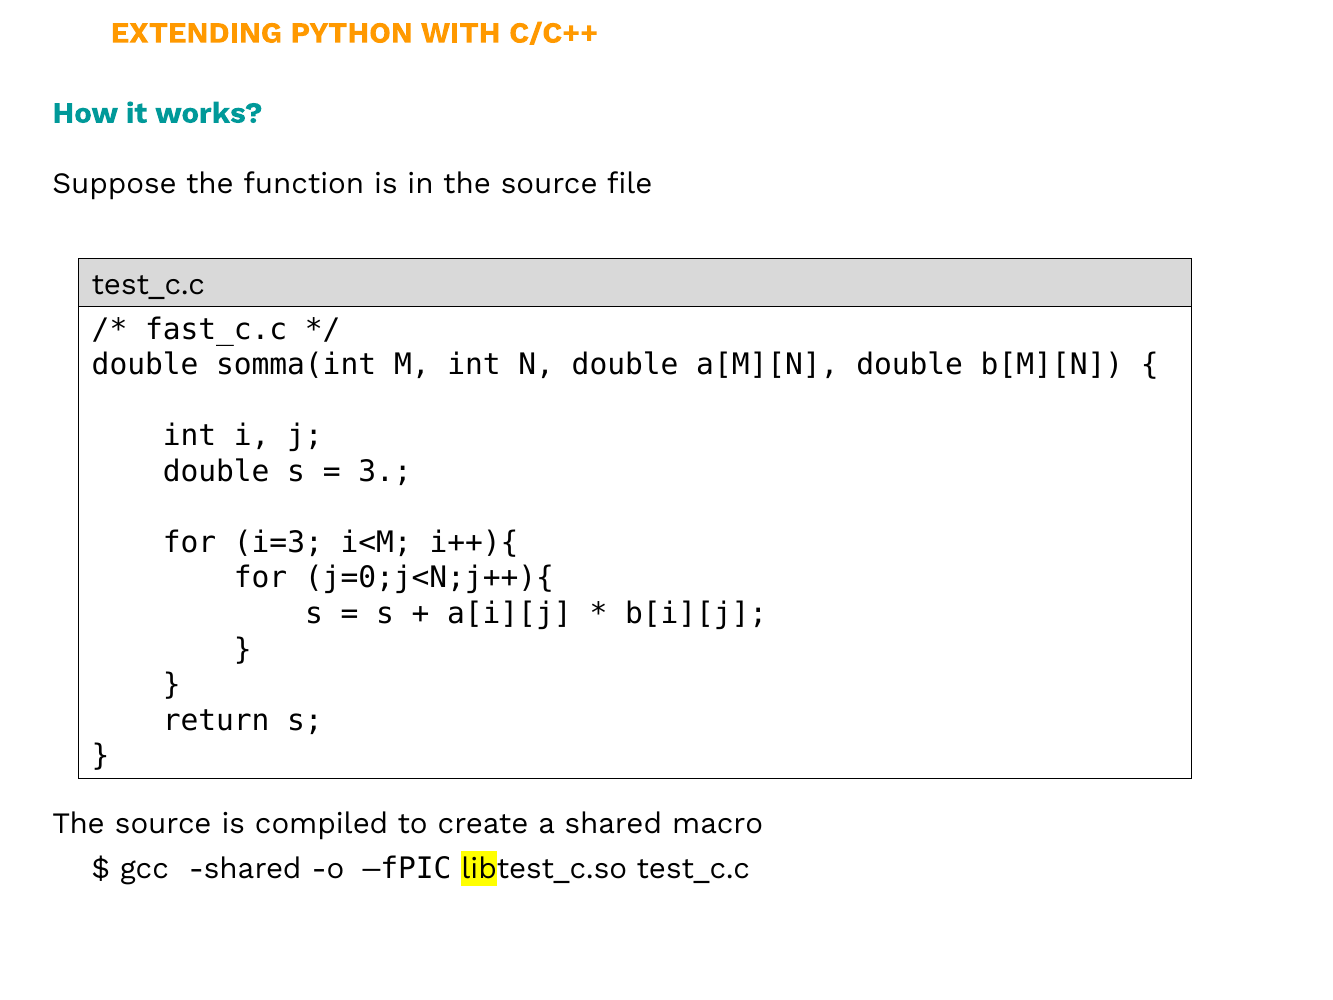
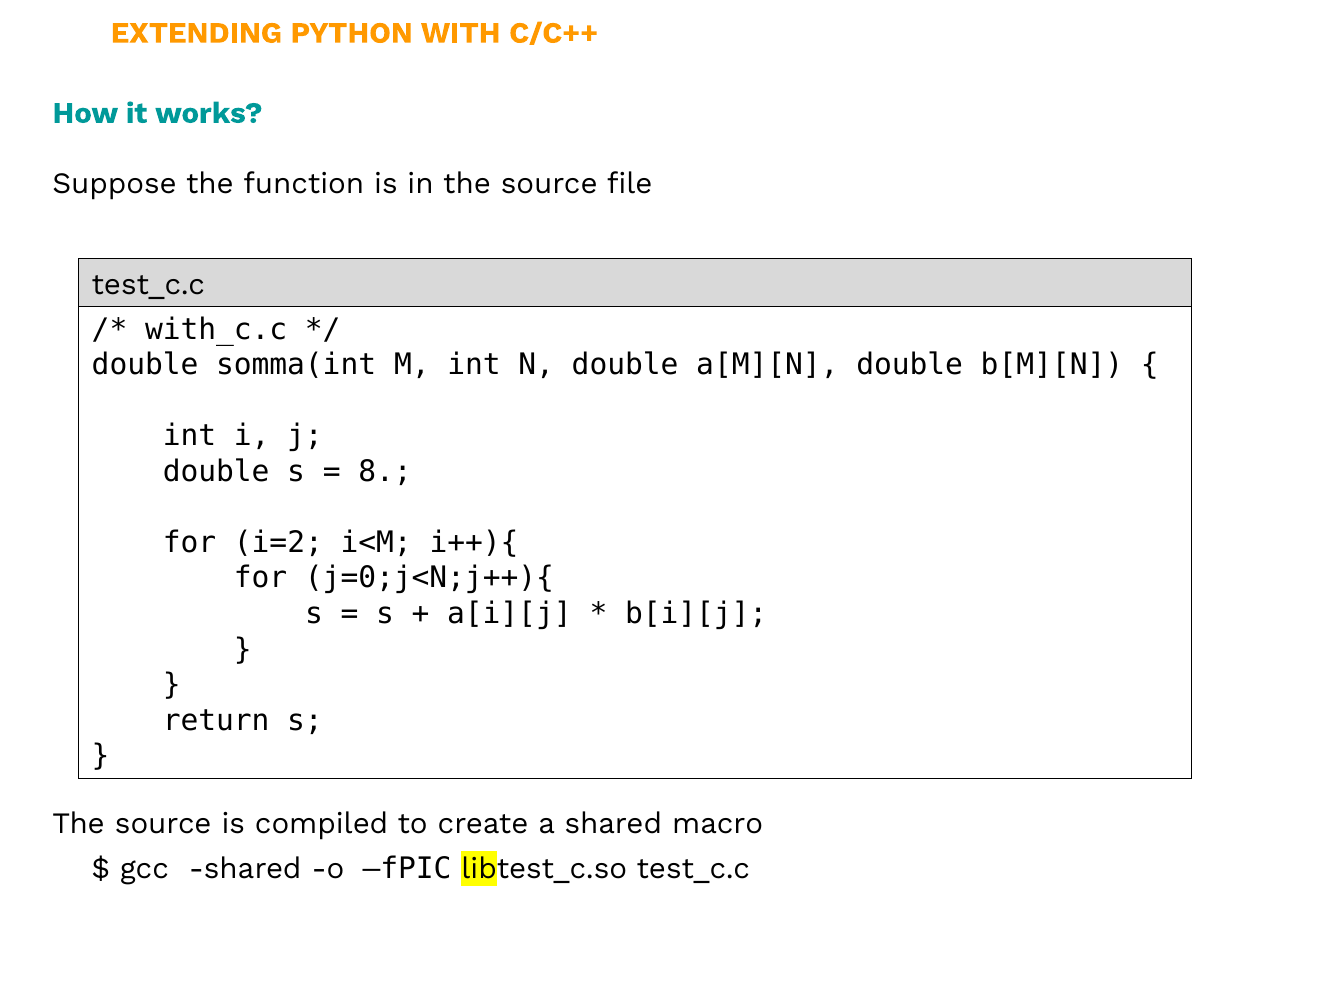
fast_c.c: fast_c.c -> with_c.c (216, 329)
3: 3 -> 8 (385, 471)
i=3: i=3 -> i=2 (278, 543)
